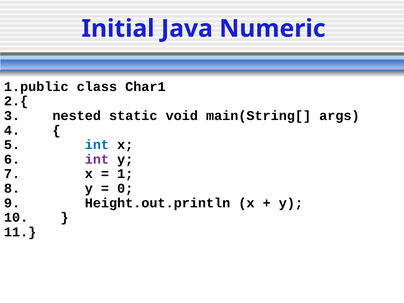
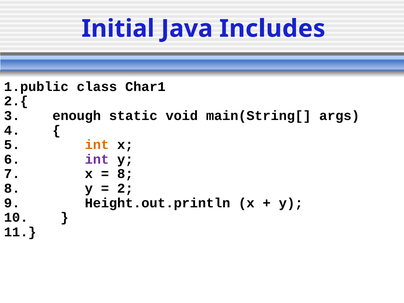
Numeric: Numeric -> Includes (272, 29)
nested: nested -> enough (77, 116)
int colour: blue -> orange (97, 145)
1: 1 -> 8 (125, 174)
0: 0 -> 2 (125, 188)
